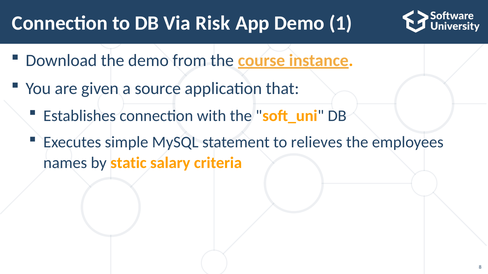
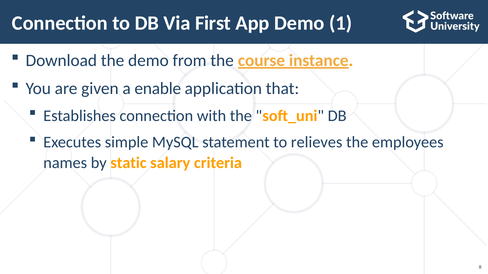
Risk: Risk -> First (213, 23)
source: source -> enable (158, 89)
